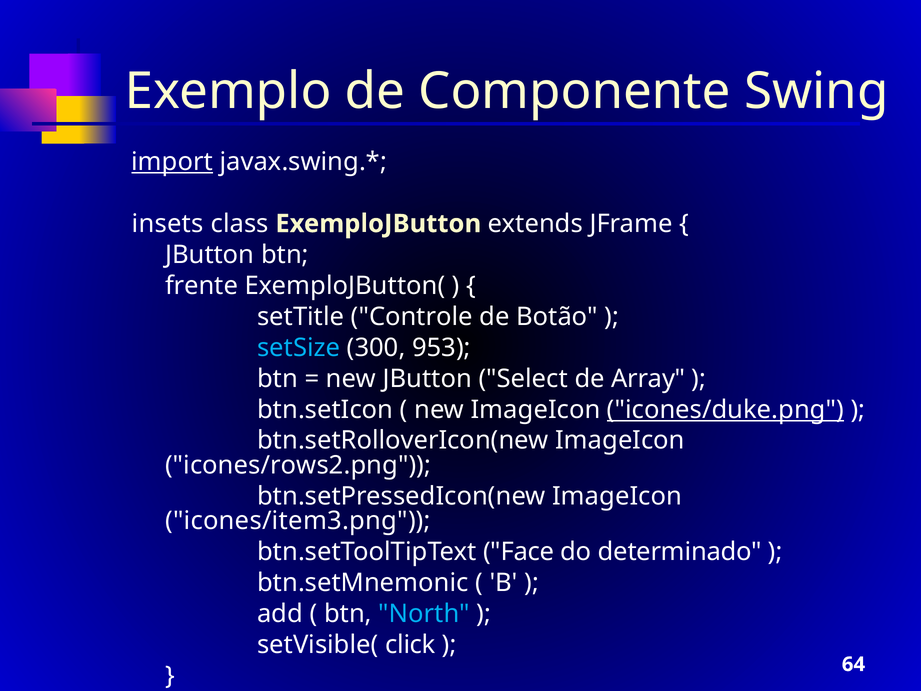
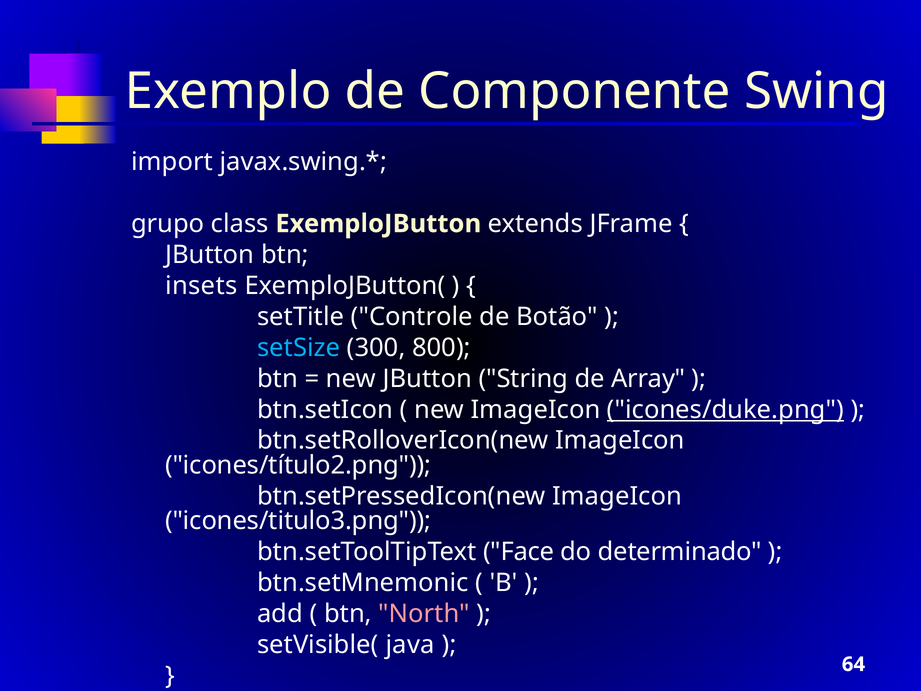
import underline: present -> none (172, 162)
insets: insets -> grupo (168, 224)
frente: frente -> insets (201, 286)
953: 953 -> 800 (441, 347)
Select: Select -> String (523, 378)
icones/rows2.png: icones/rows2.png -> icones/título2.png (298, 465)
icones/item3.png: icones/item3.png -> icones/titulo3.png (298, 521)
North colour: light blue -> pink (424, 613)
click: click -> java (410, 644)
